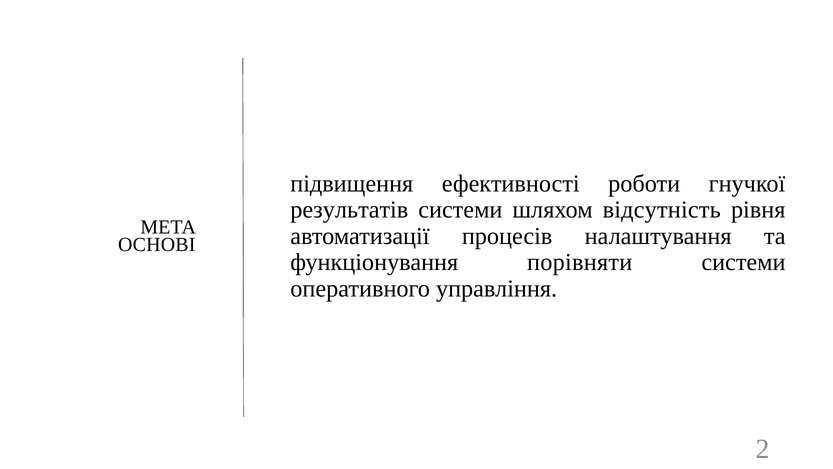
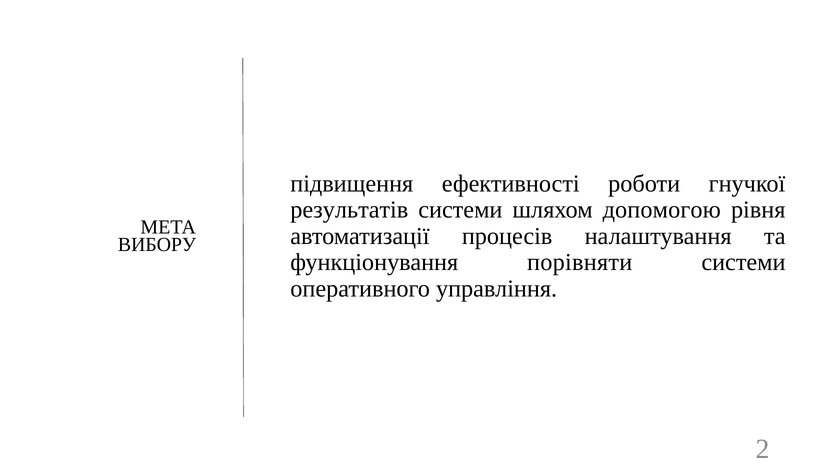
відсутність: відсутність -> допомогою (662, 210)
ОСНОВІ: ОСНОВІ -> ВИБОРУ (157, 244)
